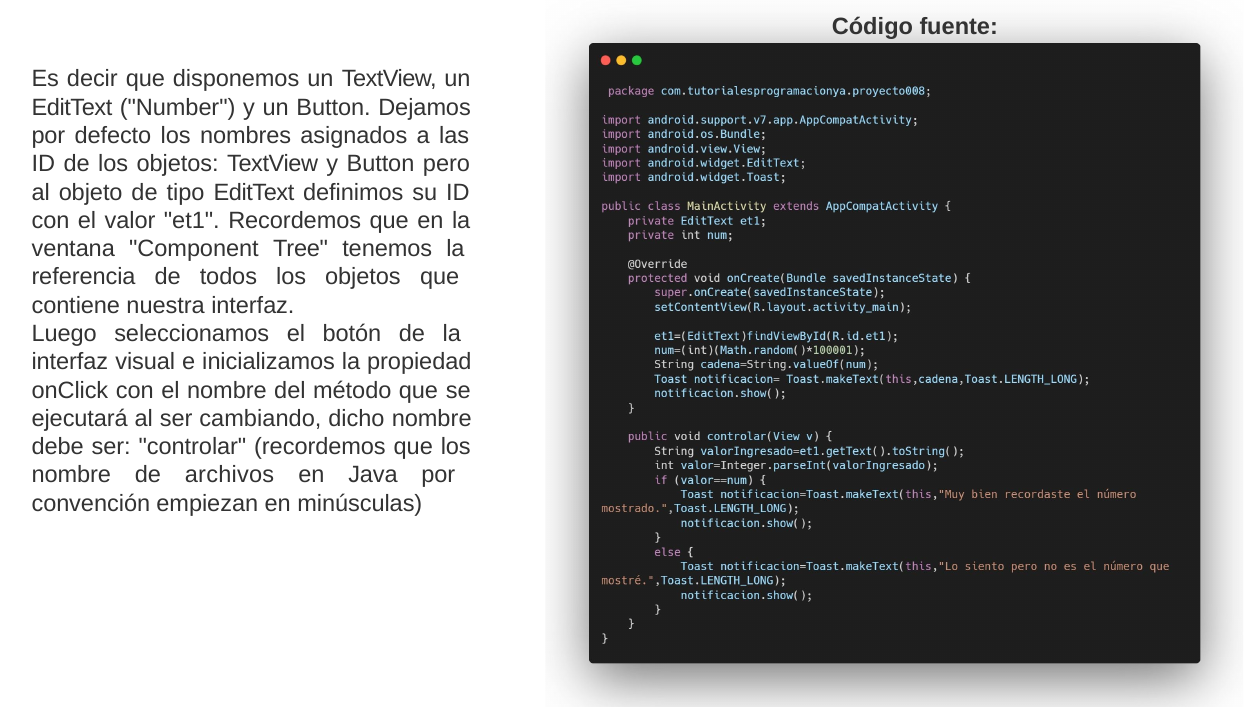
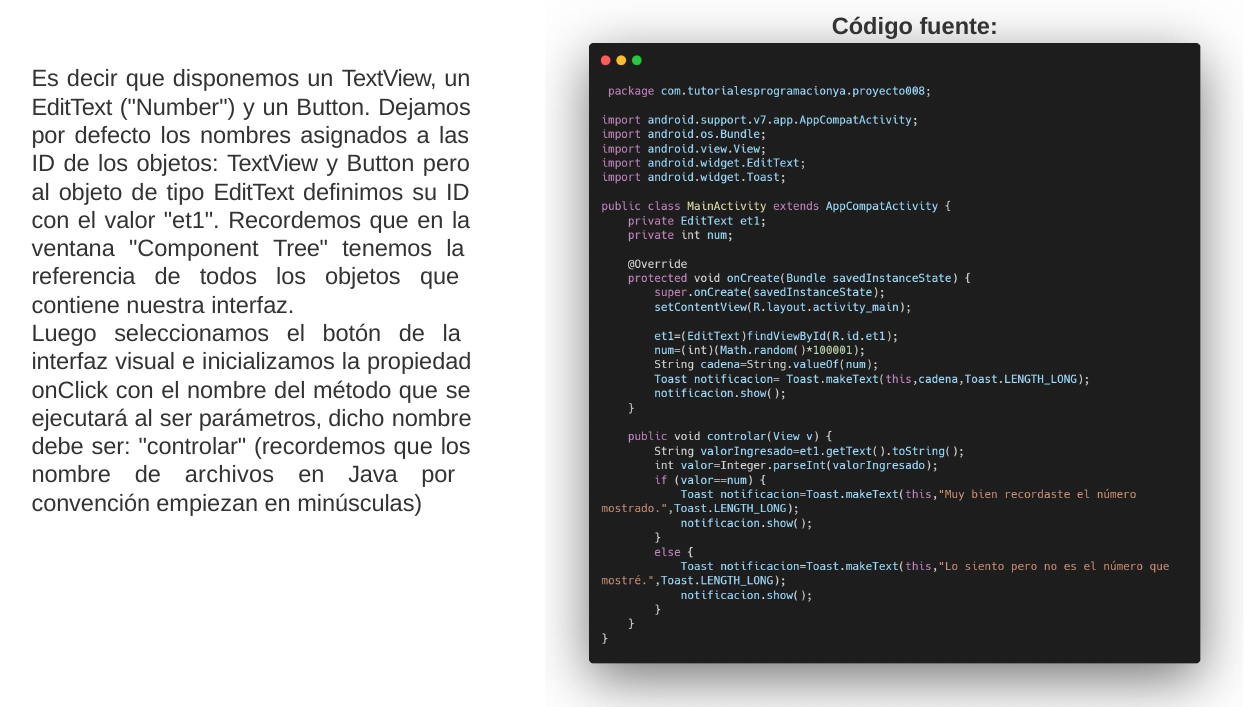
cambiando: cambiando -> parámetros (261, 419)
